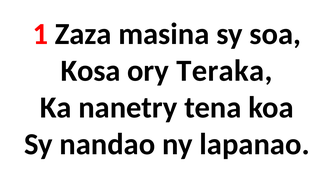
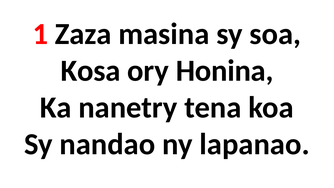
Teraka: Teraka -> Honina (225, 71)
